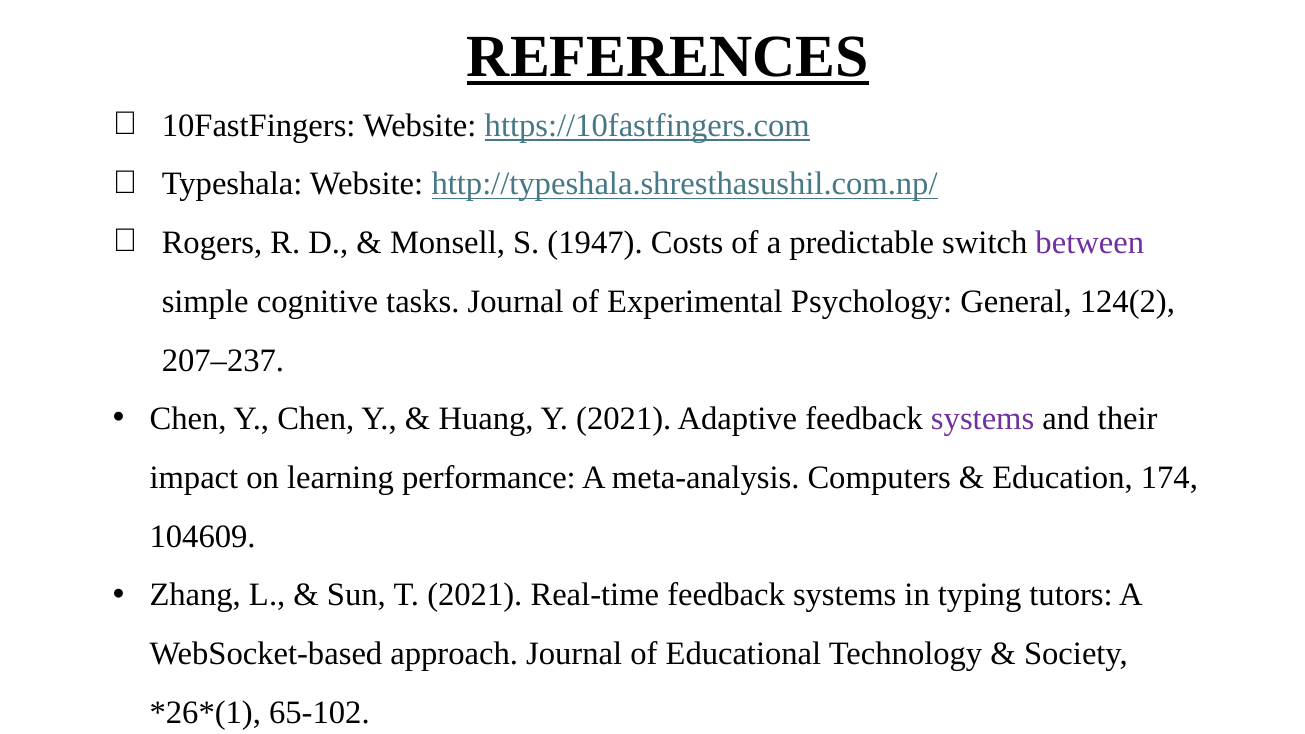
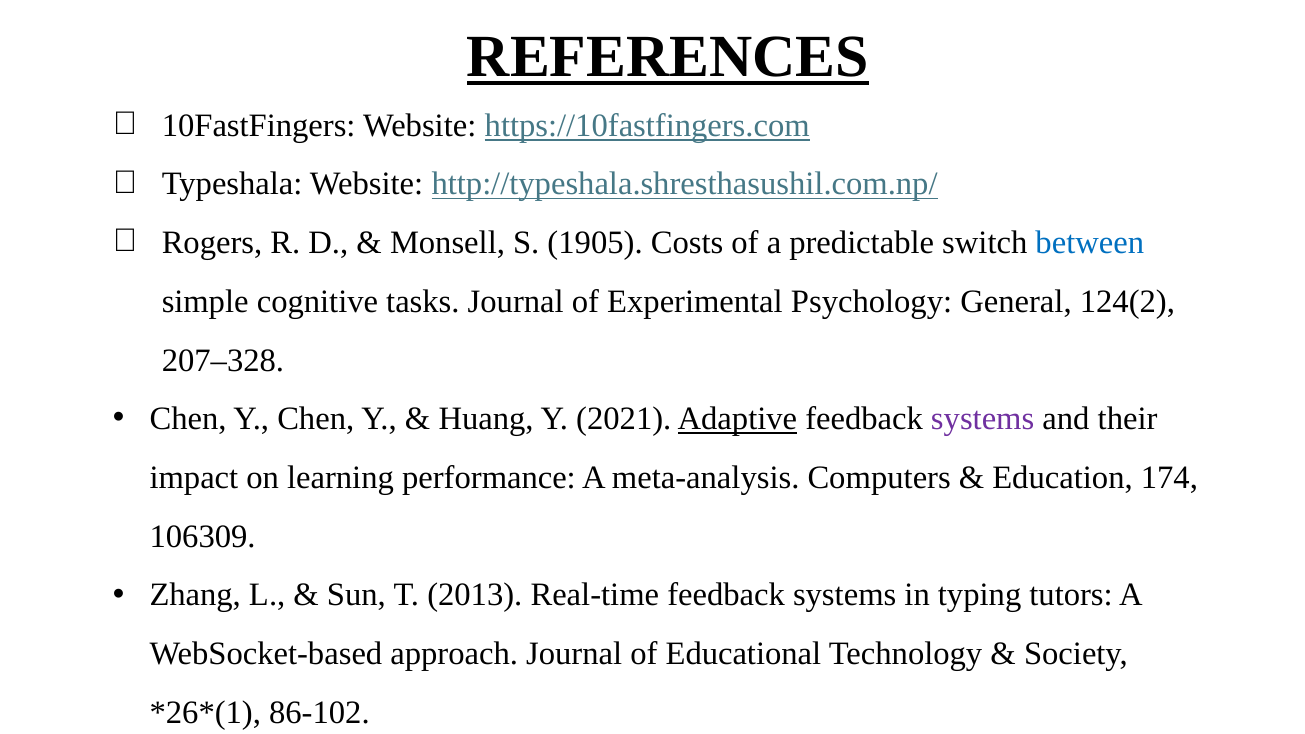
1947: 1947 -> 1905 (595, 243)
between colour: purple -> blue (1090, 243)
207–237: 207–237 -> 207–328 (223, 360)
Adaptive underline: none -> present (737, 419)
104609: 104609 -> 106309 (203, 536)
T 2021: 2021 -> 2013 (475, 595)
65-102: 65-102 -> 86-102 (319, 713)
